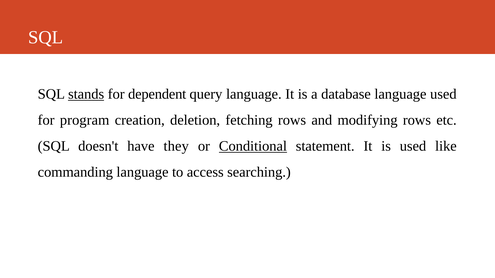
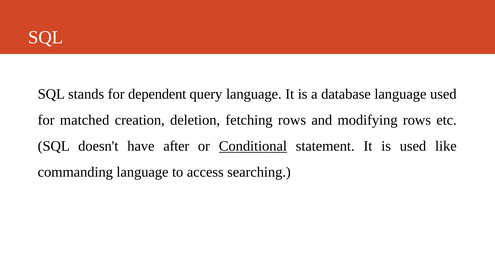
stands underline: present -> none (86, 94)
program: program -> matched (85, 120)
they: they -> after (176, 146)
